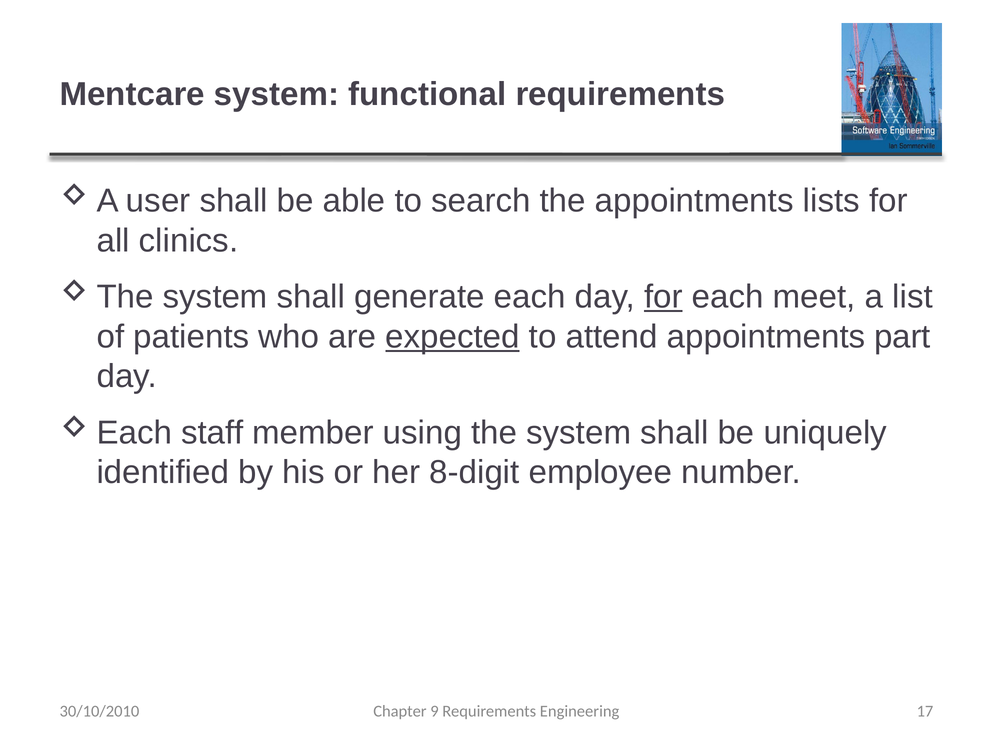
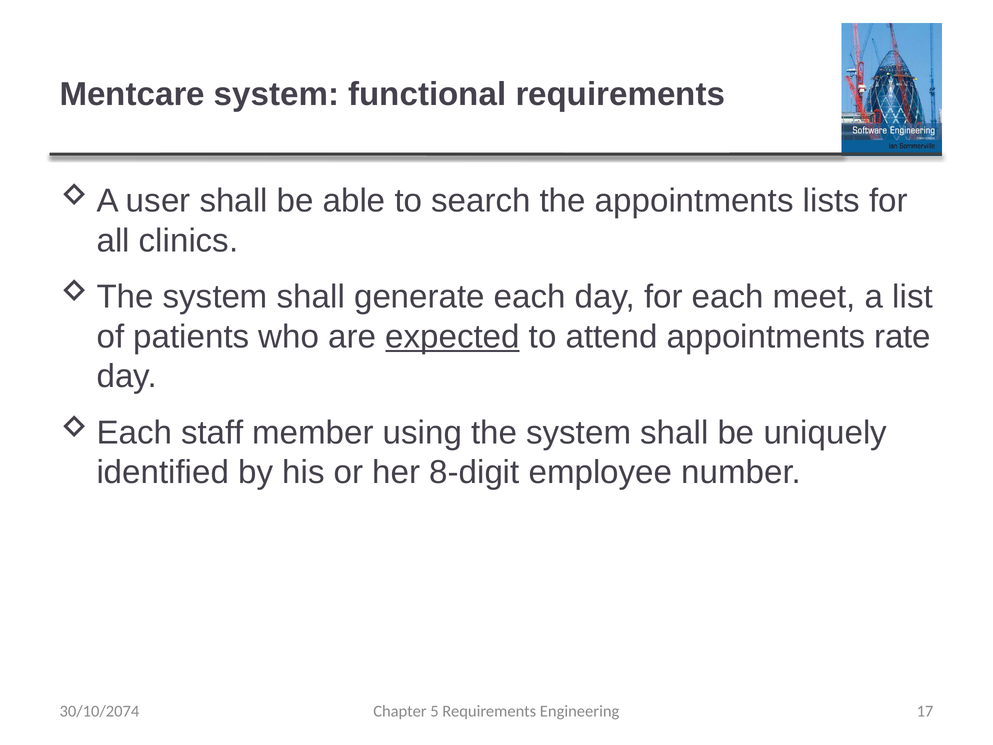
for underline: present -> none (663, 297)
part: part -> rate (902, 337)
30/10/2010: 30/10/2010 -> 30/10/2074 (99, 711)
9: 9 -> 5 (434, 711)
